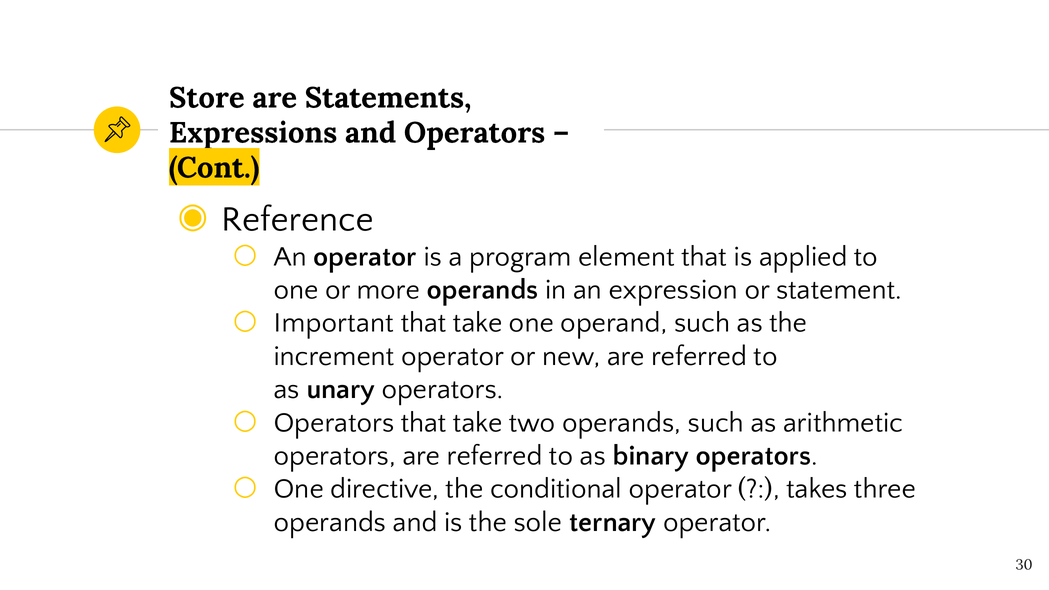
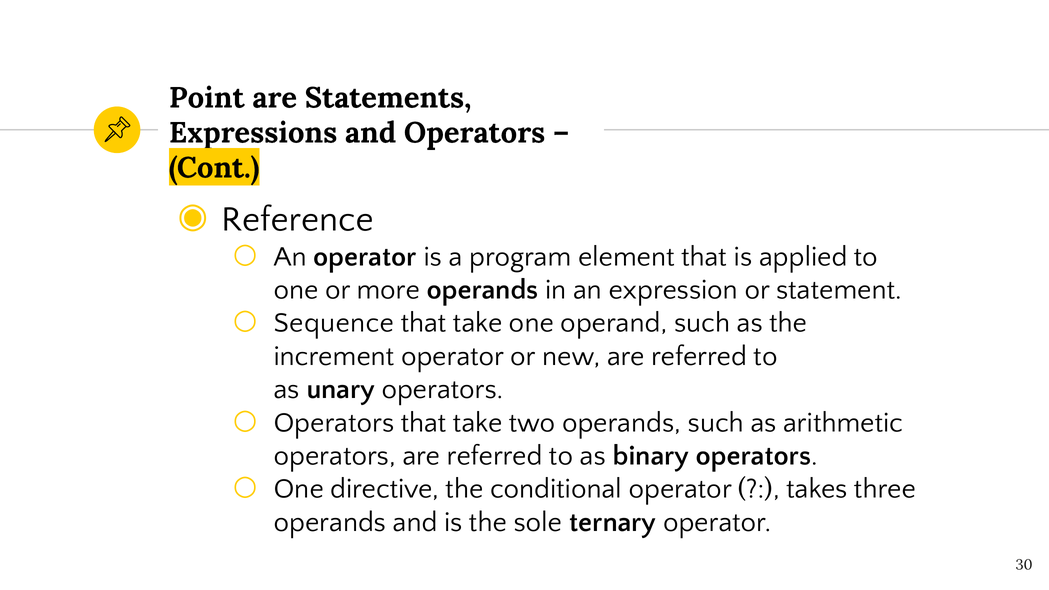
Store: Store -> Point (207, 98)
Important: Important -> Sequence (334, 323)
